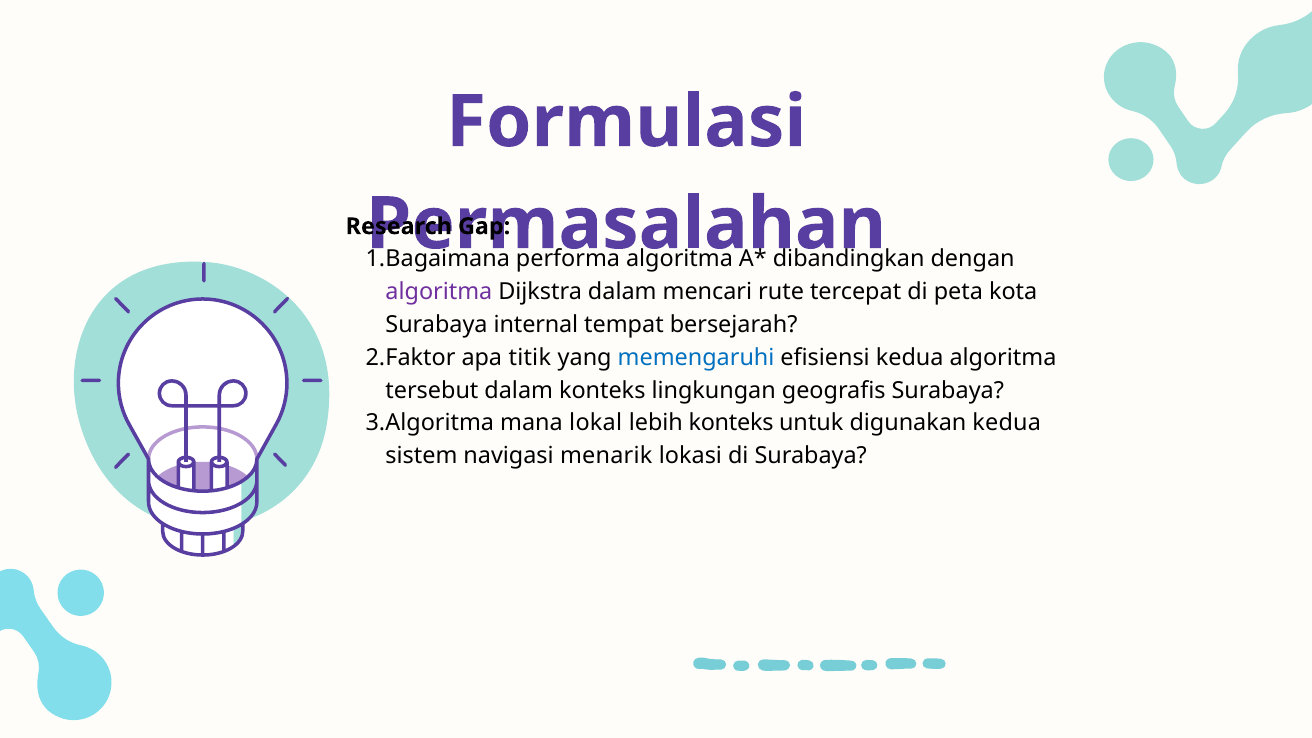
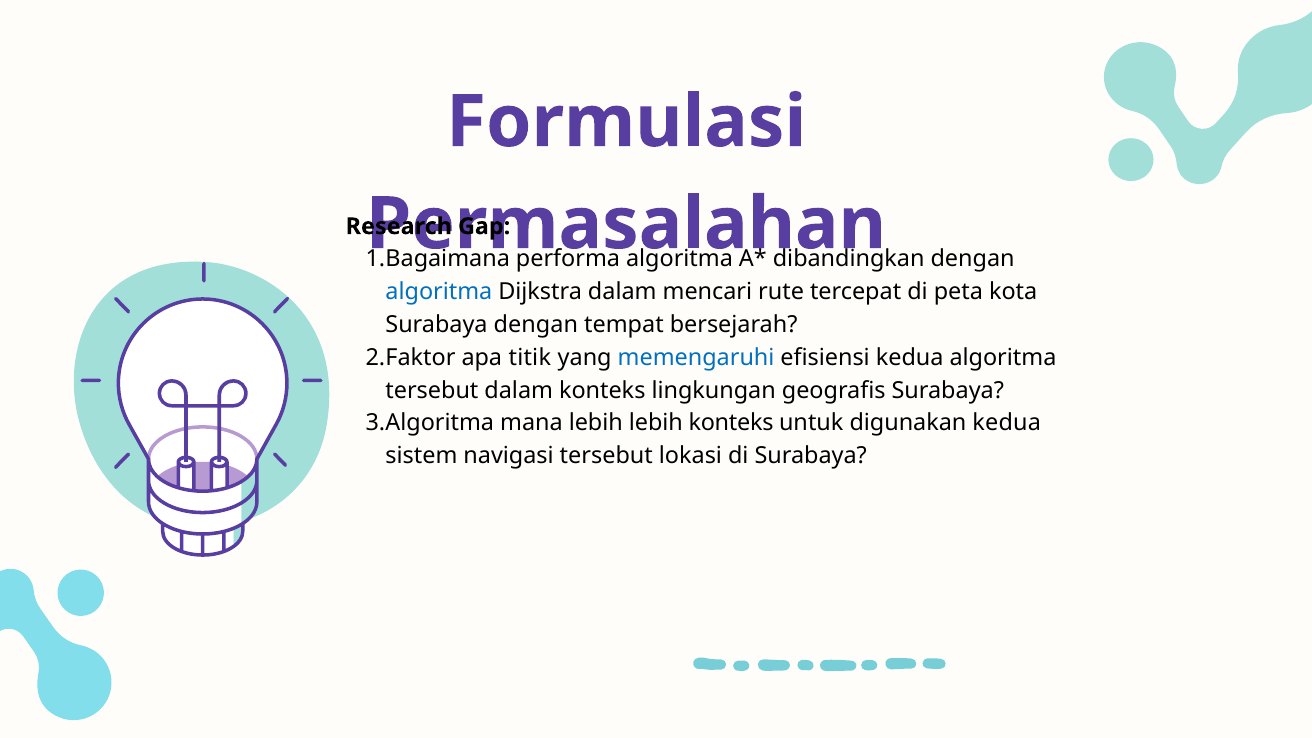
algoritma colour: purple -> blue (439, 292)
Surabaya internal: internal -> dengan (536, 325)
mana lokal: lokal -> lebih (596, 423)
navigasi menarik: menarik -> tersebut (606, 456)
